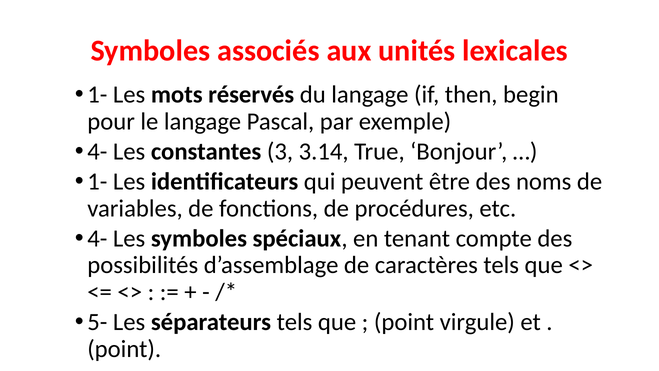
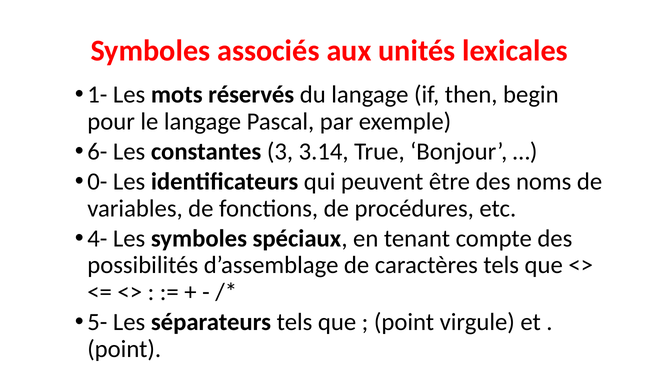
4-: 4- -> 6- (97, 151)
1-: 1- -> 0- (97, 182)
